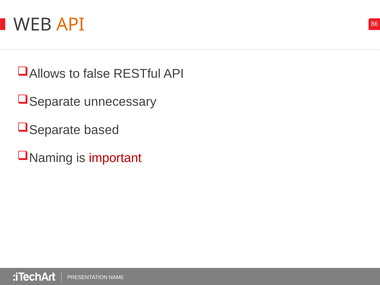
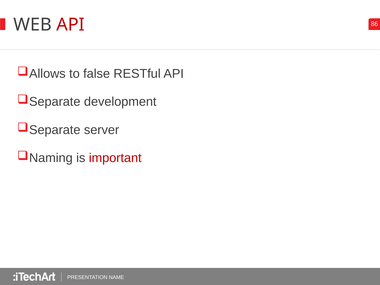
API colour: orange -> red (71, 25)
unnecessary: unnecessary -> development (120, 102)
based: based -> server (102, 130)
